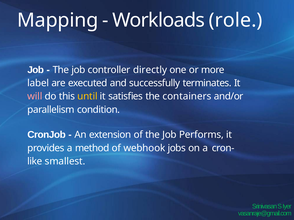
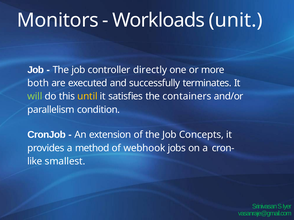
Mapping: Mapping -> Monitors (58, 20)
role: role -> unit (236, 20)
label: label -> both (38, 83)
will colour: pink -> light green (35, 97)
Performs: Performs -> Concepts (201, 135)
